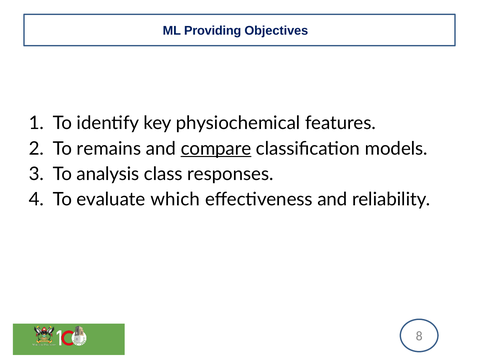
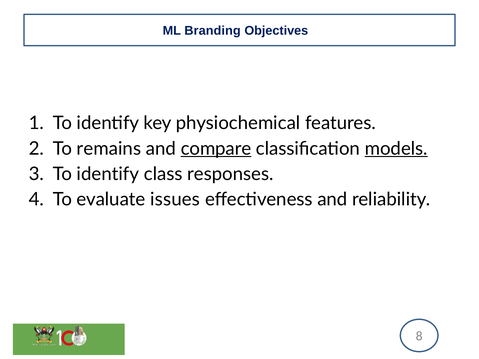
Providing: Providing -> Branding (213, 31)
models underline: none -> present (396, 149)
analysis: analysis -> identify (108, 174)
which: which -> issues (175, 200)
